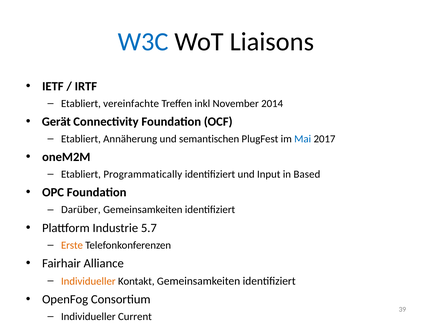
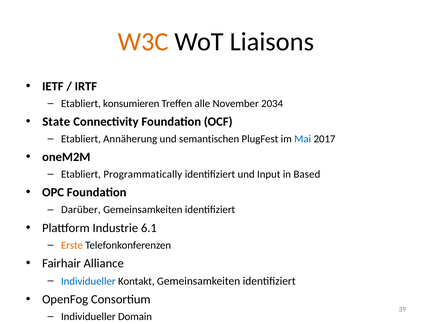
W3C colour: blue -> orange (143, 42)
vereinfachte: vereinfachte -> konsumieren (131, 103)
inkl: inkl -> alle (202, 103)
2014: 2014 -> 2034 (272, 103)
Gerät: Gerät -> State (56, 122)
5.7: 5.7 -> 6.1 (149, 228)
Individueller colour: orange -> blue (88, 281)
Current: Current -> Domain (135, 317)
